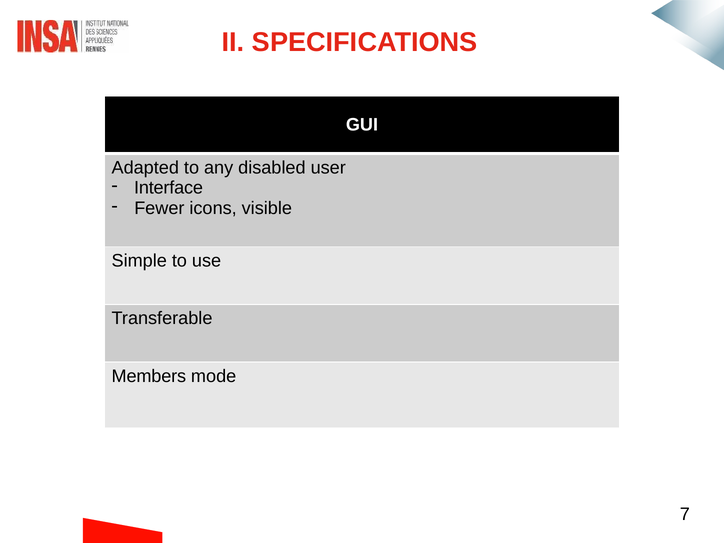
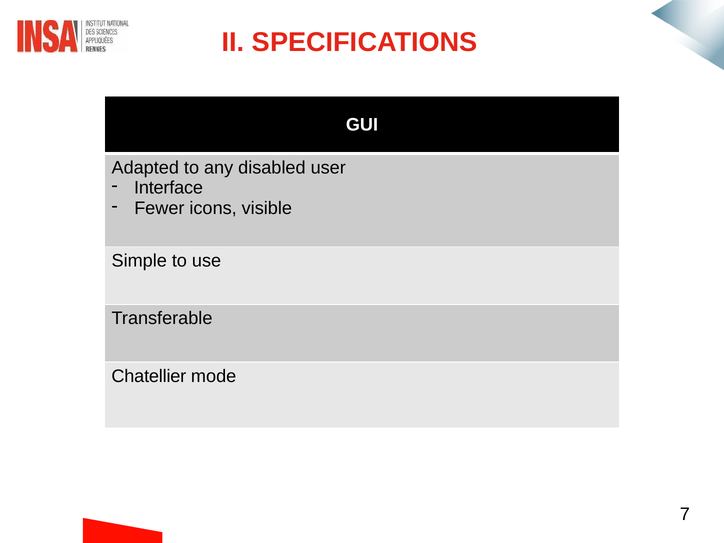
Members: Members -> Chatellier (149, 376)
